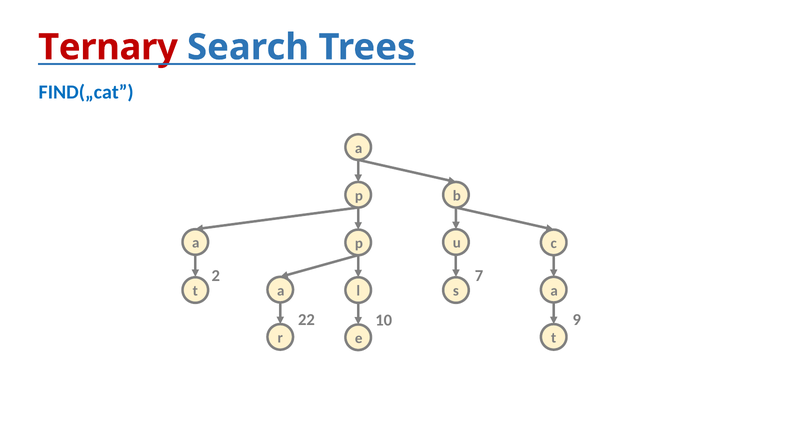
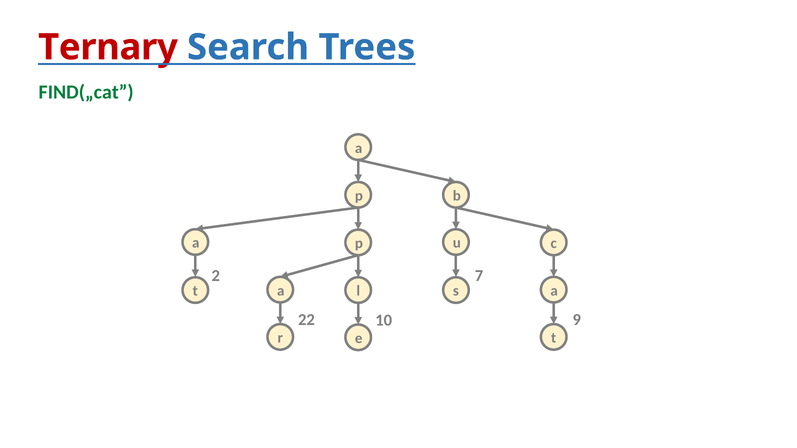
FIND(„cat colour: blue -> green (86, 92)
